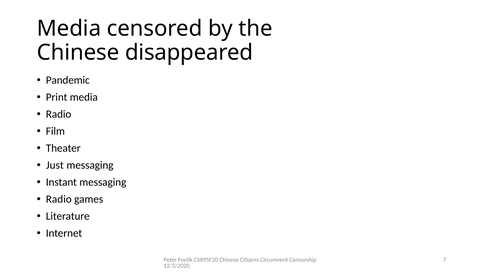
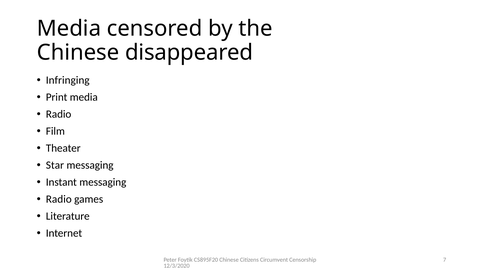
Pandemic: Pandemic -> Infringing (68, 80)
Just: Just -> Star (55, 165)
